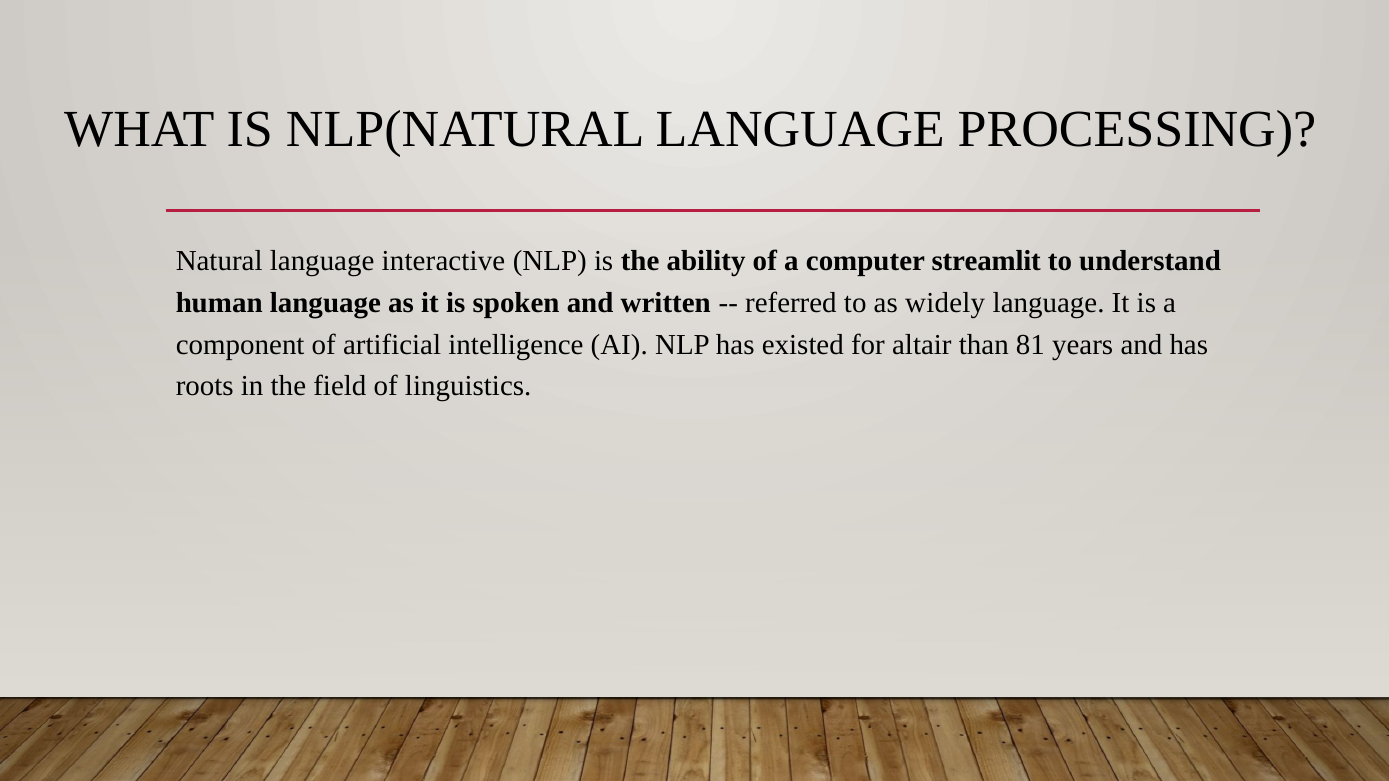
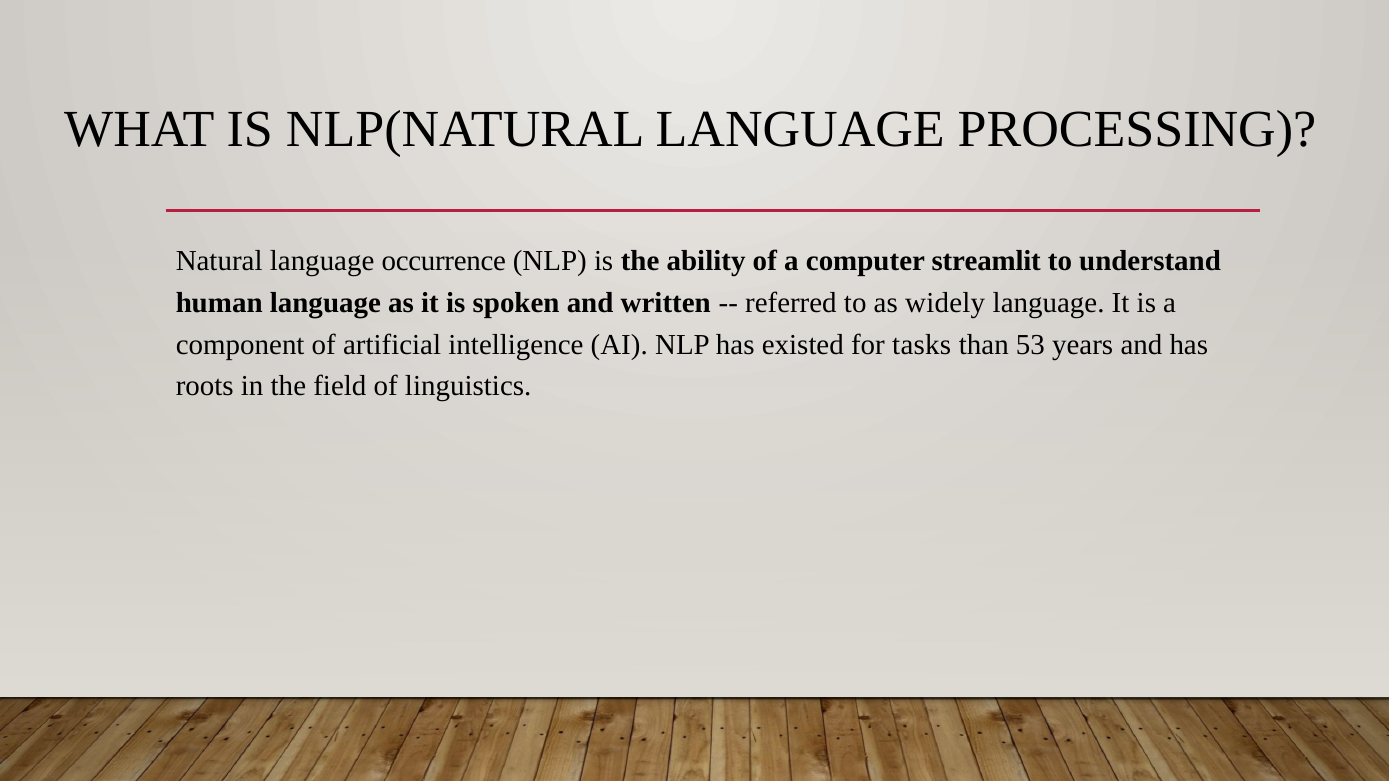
interactive: interactive -> occurrence (444, 261)
altair: altair -> tasks (922, 345)
81: 81 -> 53 (1030, 345)
